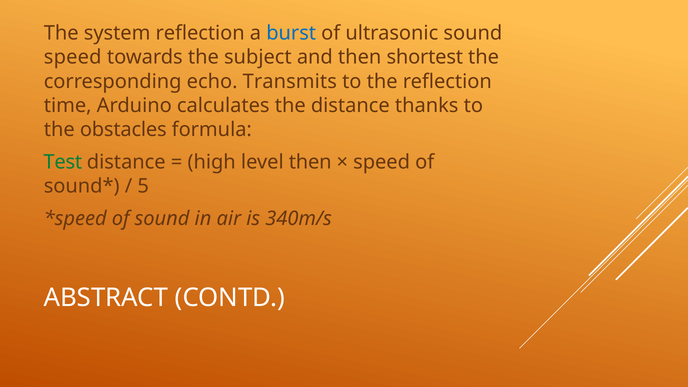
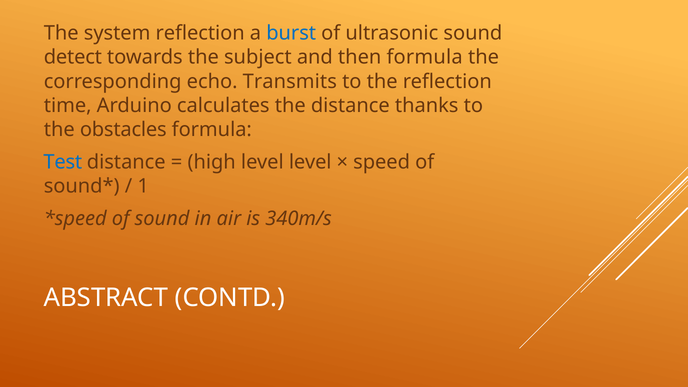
speed: speed -> detect (73, 57)
then shortest: shortest -> formula (425, 57)
Test colour: green -> blue (63, 162)
level then: then -> level (310, 162)
5: 5 -> 1 (143, 186)
